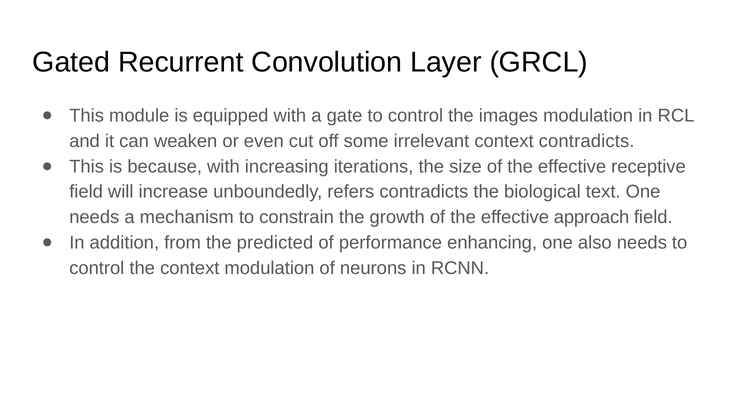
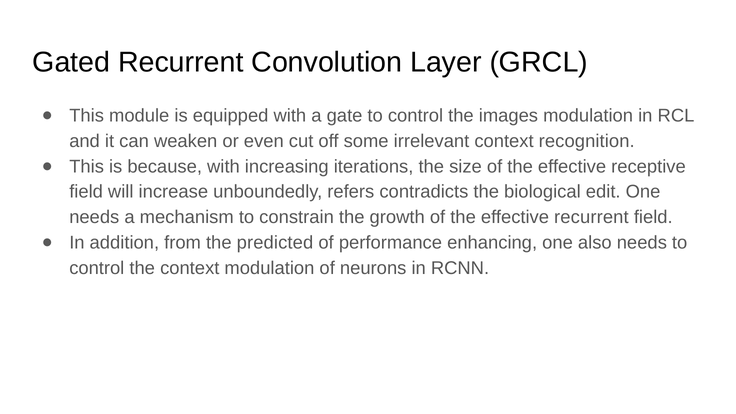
context contradicts: contradicts -> recognition (587, 141)
text: text -> edit (603, 192)
effective approach: approach -> recurrent (591, 217)
